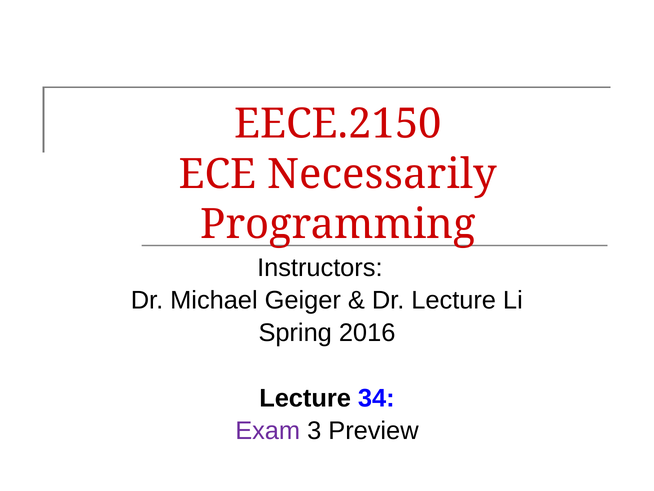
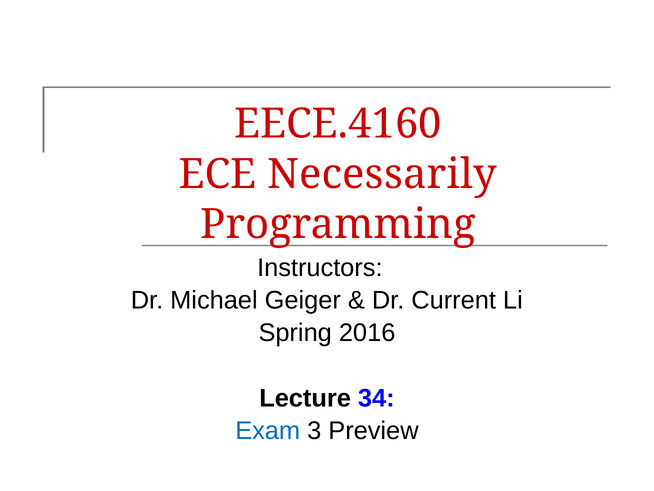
EECE.2150: EECE.2150 -> EECE.4160 (338, 124)
Dr Lecture: Lecture -> Current (454, 300)
Exam colour: purple -> blue (268, 430)
